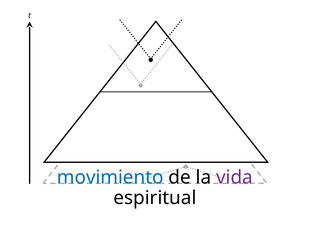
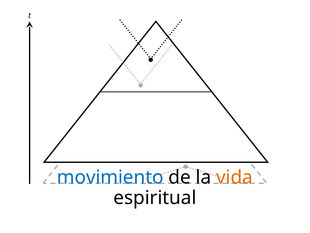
vida colour: purple -> orange (234, 177)
